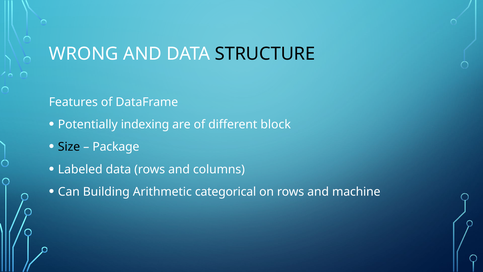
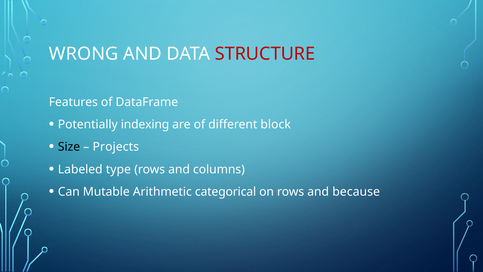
STRUCTURE colour: black -> red (265, 54)
Package: Package -> Projects (116, 147)
Labeled data: data -> type (118, 169)
Building: Building -> Mutable (106, 192)
machine: machine -> because (356, 192)
